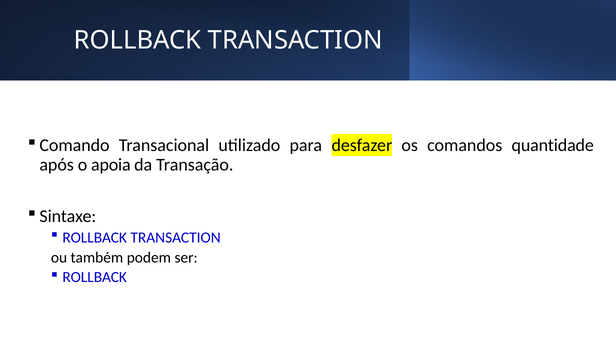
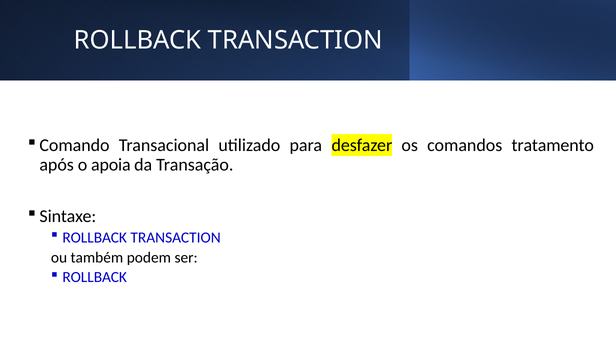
quantidade: quantidade -> tratamento (553, 145)
